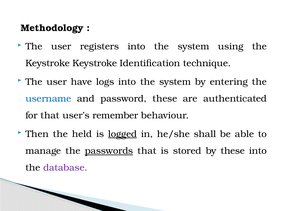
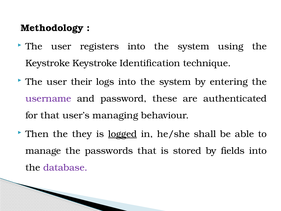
have: have -> their (81, 82)
username colour: blue -> purple (48, 98)
remember: remember -> managing (115, 115)
held: held -> they (82, 134)
passwords underline: present -> none (109, 151)
by these: these -> fields (233, 151)
